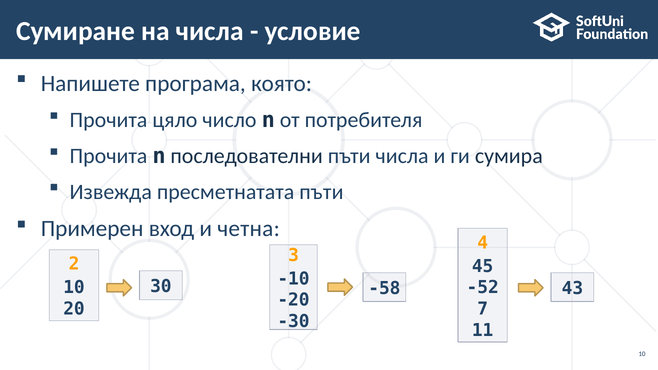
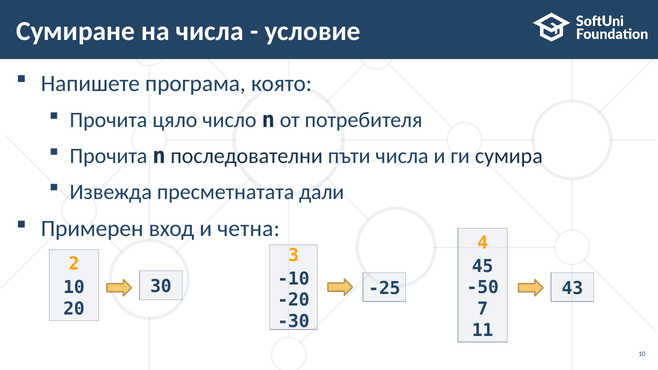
пресметнатата пъти: пъти -> дали (322, 192)
-52: -52 -> -50 (483, 288)
-58: -58 -> -25 (384, 289)
